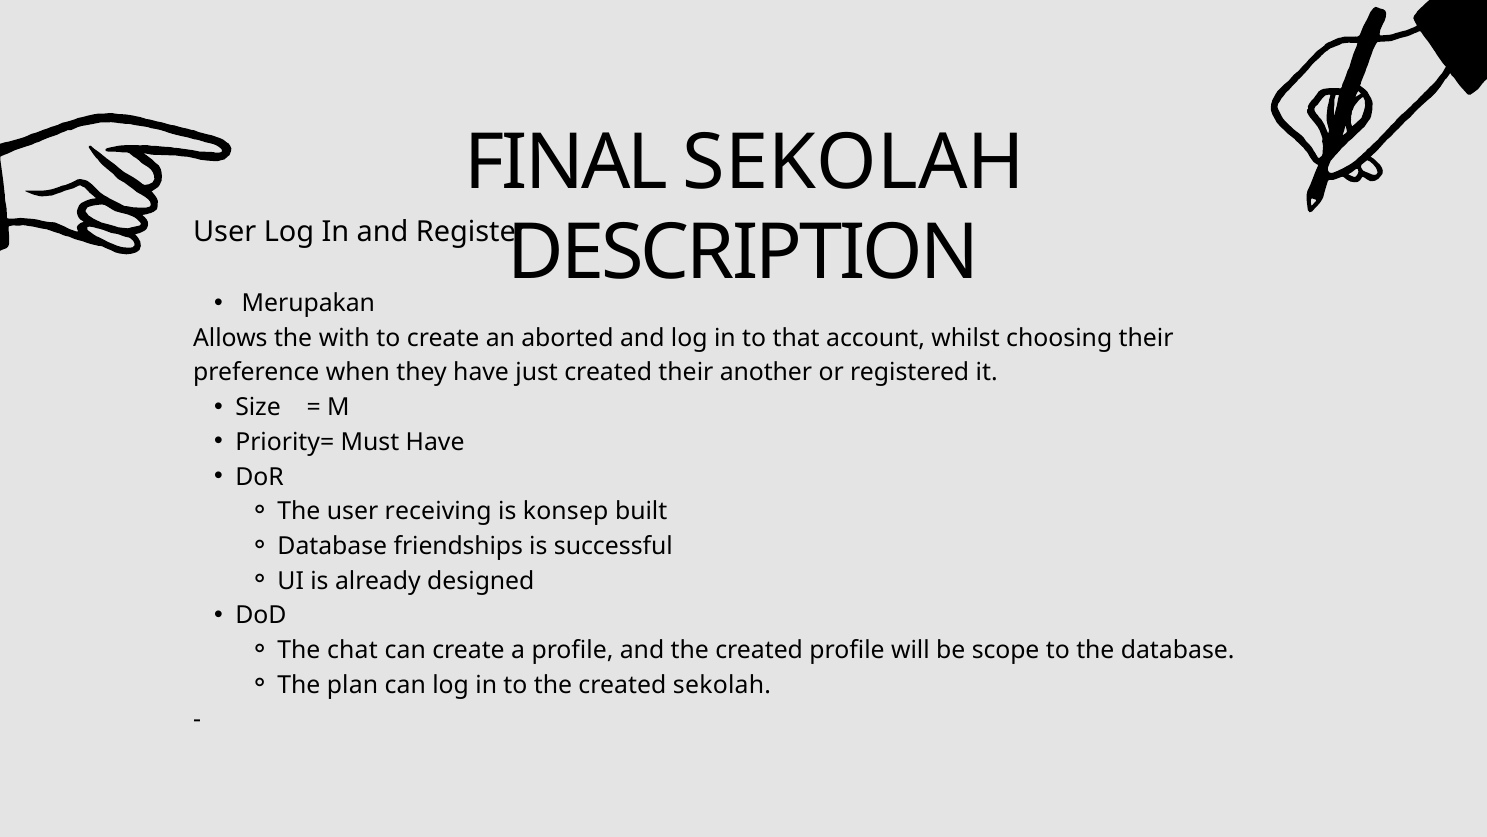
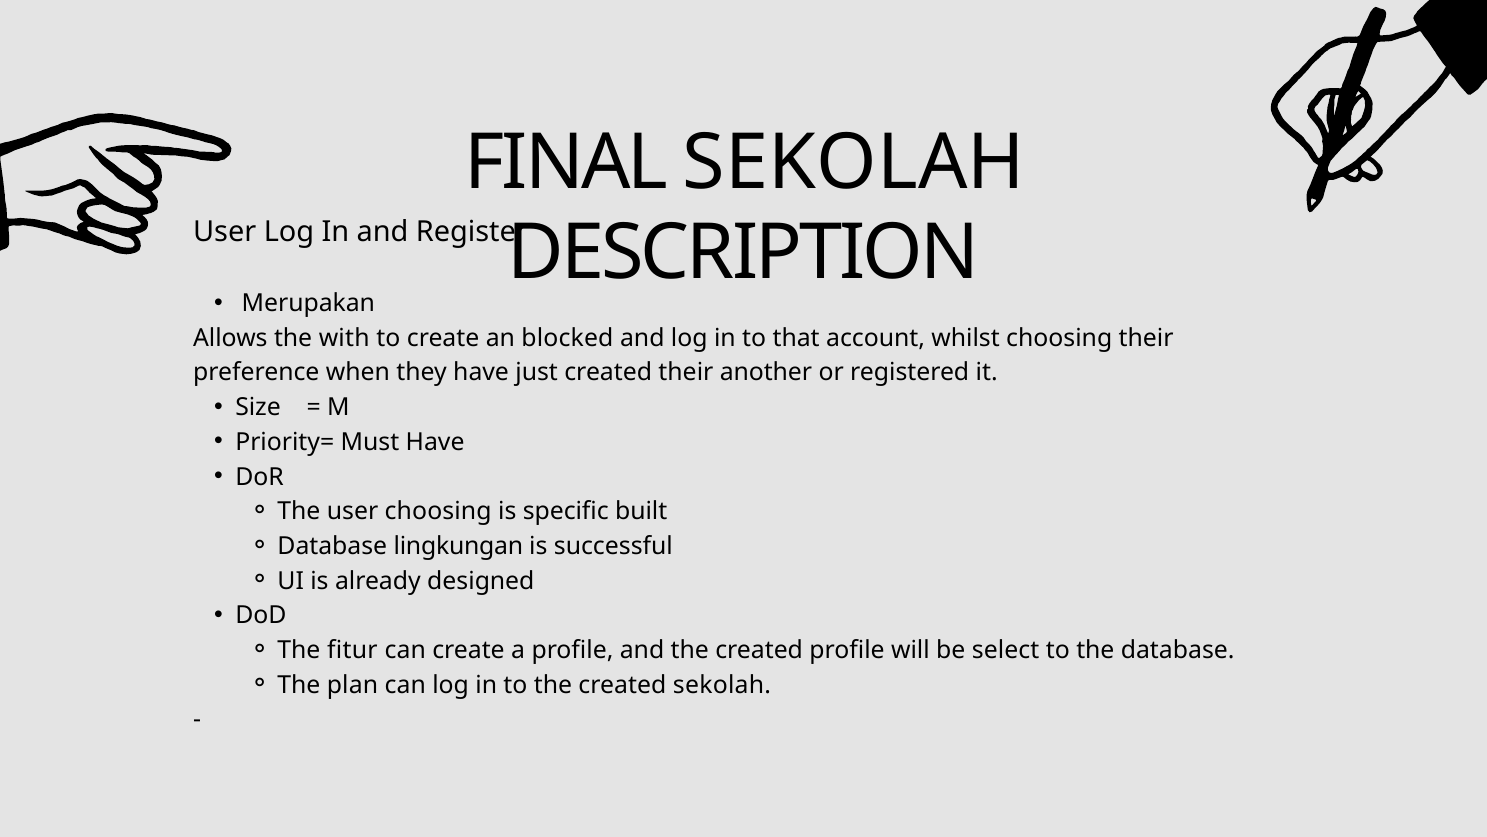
aborted: aborted -> blocked (567, 338)
user receiving: receiving -> choosing (438, 511)
konsep: konsep -> specific (566, 511)
friendships: friendships -> lingkungan (458, 546)
chat: chat -> fitur (352, 650)
scope: scope -> select (1006, 650)
